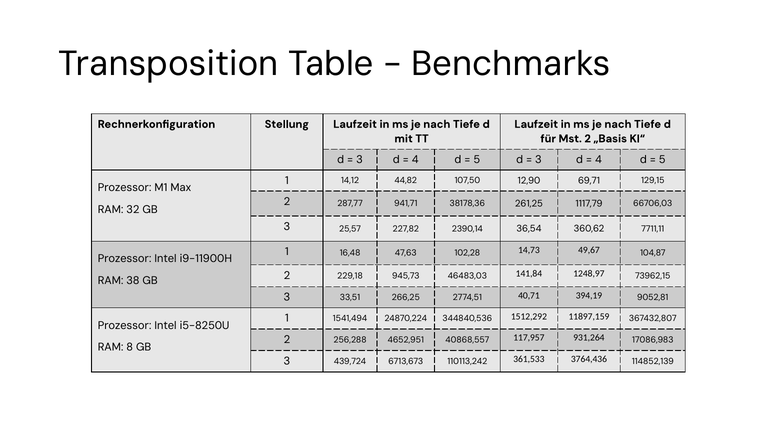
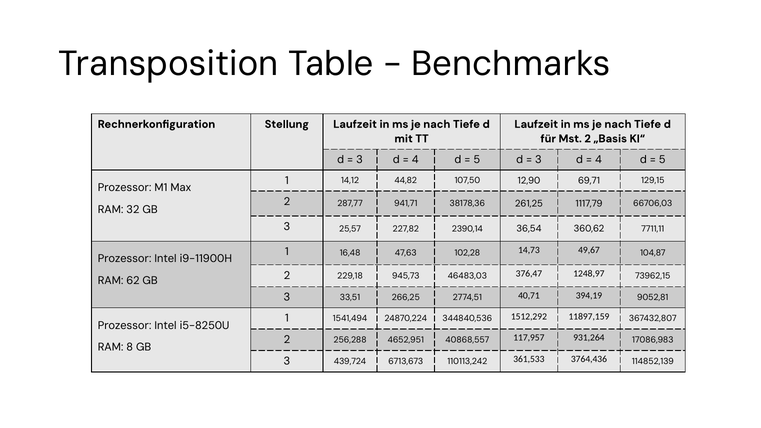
141,84: 141,84 -> 376,47 (529, 274)
38: 38 -> 62 (133, 281)
